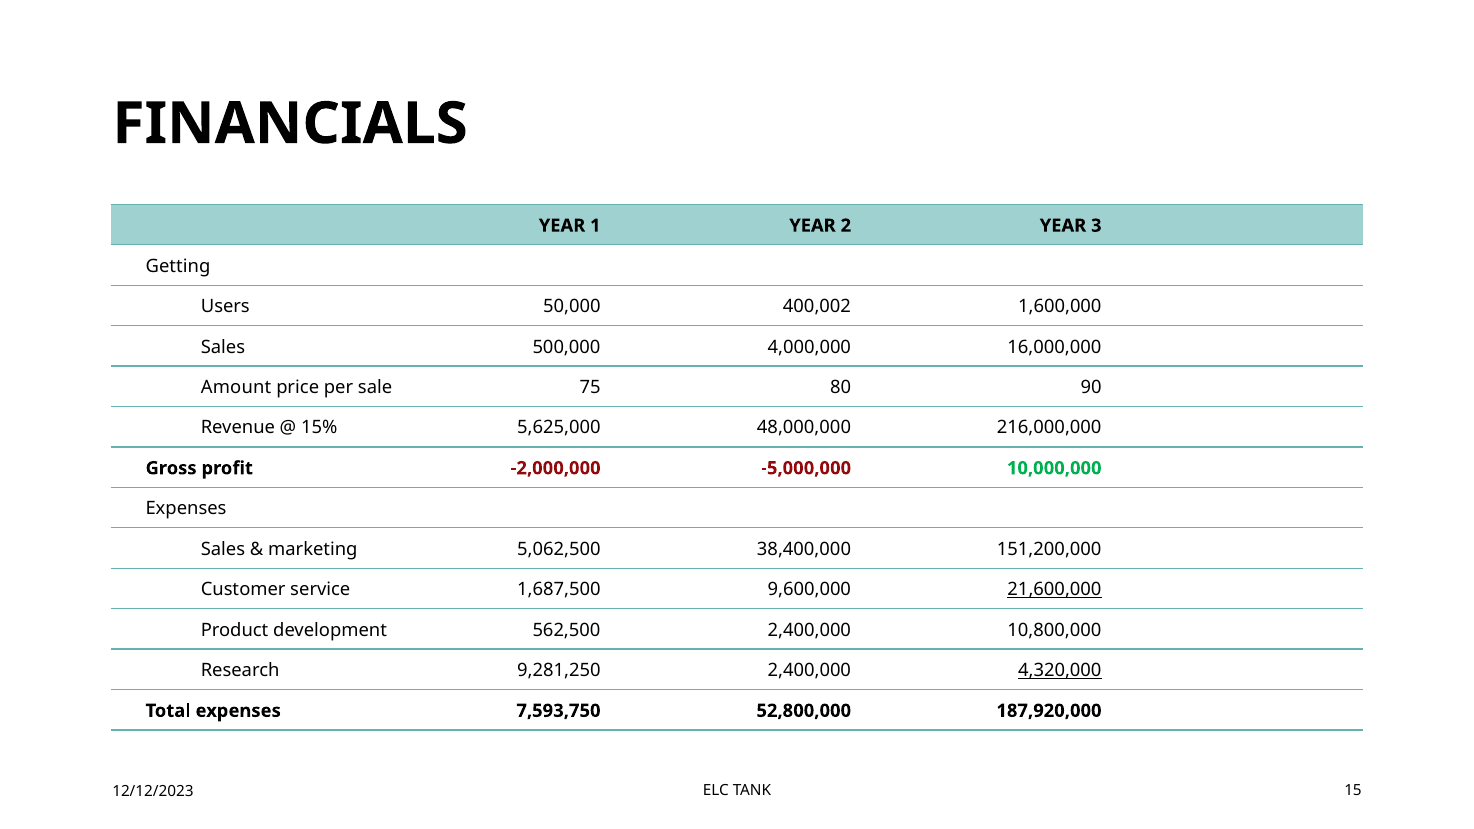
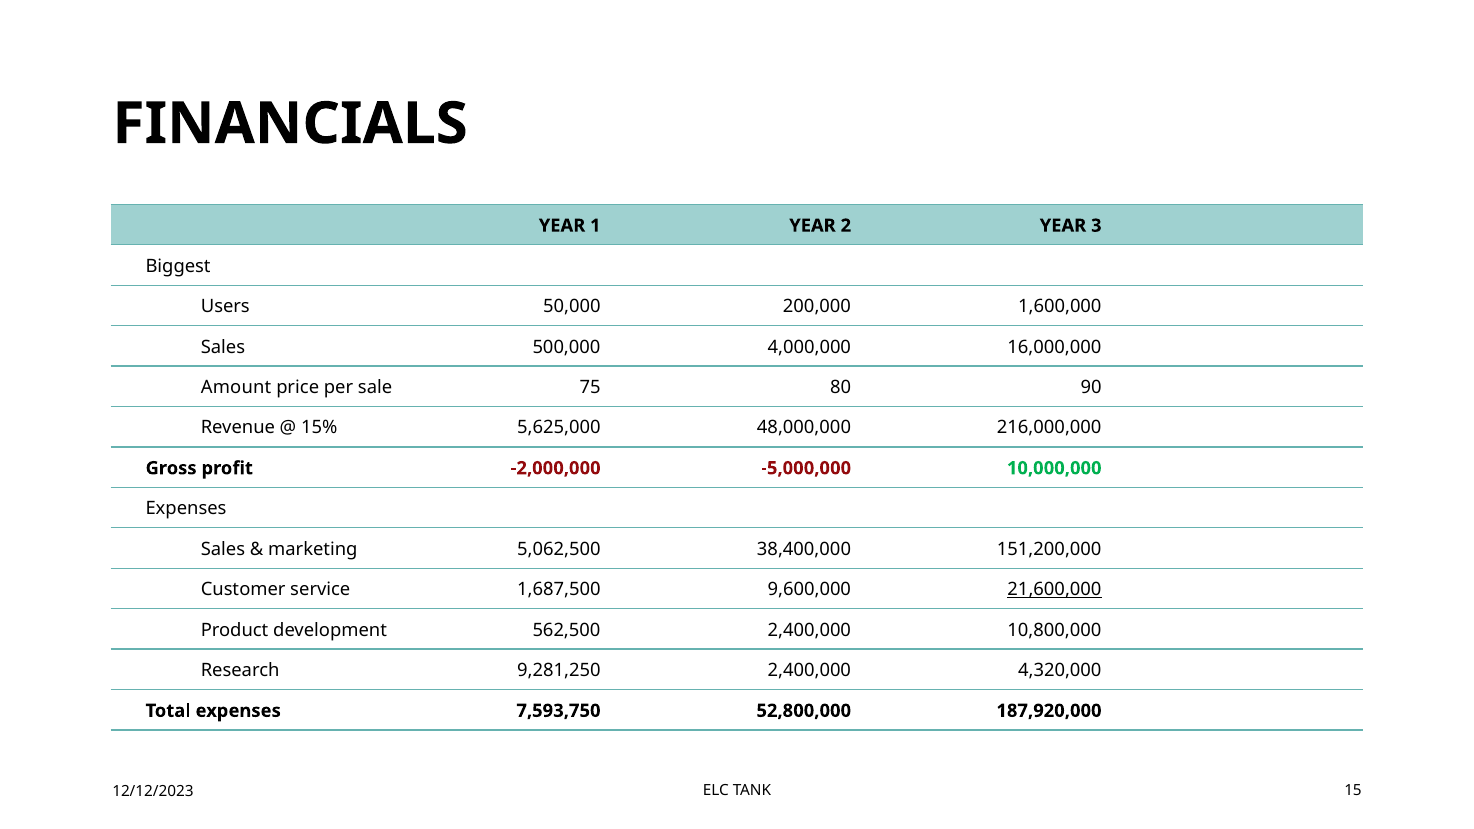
Getting: Getting -> Biggest (178, 266)
400,002: 400,002 -> 200,000 (817, 307)
4,320,000 underline: present -> none (1060, 670)
